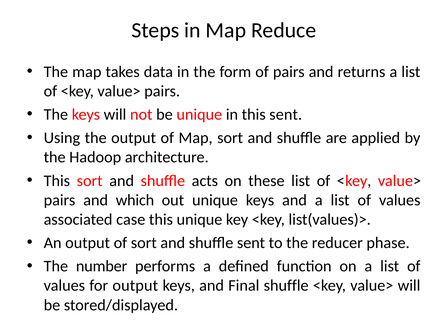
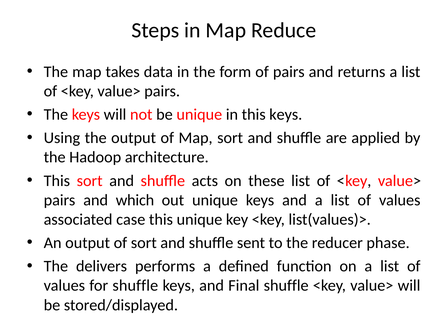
this sent: sent -> keys (286, 114)
number: number -> delivers (102, 266)
for output: output -> shuffle (135, 286)
